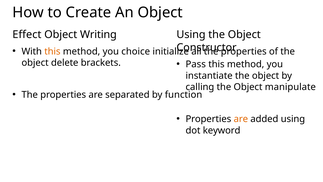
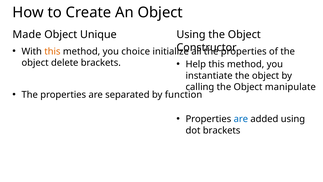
Effect: Effect -> Made (27, 35)
Writing: Writing -> Unique (98, 35)
Pass: Pass -> Help (196, 64)
are colour: orange -> blue (241, 119)
dot keyword: keyword -> brackets (222, 130)
